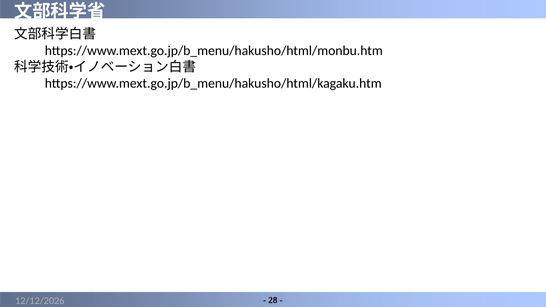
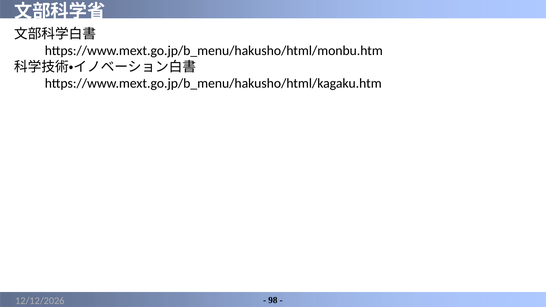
28: 28 -> 98 (273, 300)
